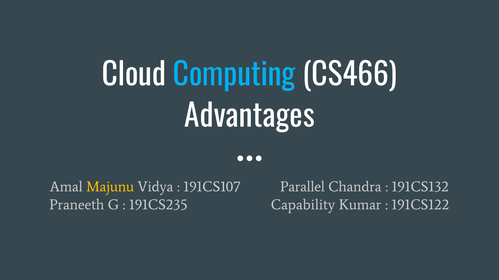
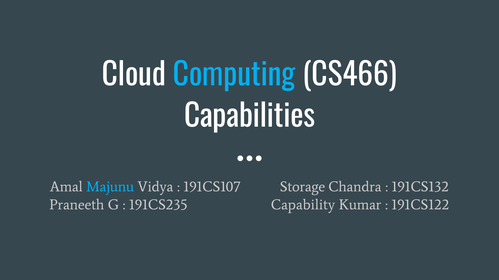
Advantages: Advantages -> Capabilities (250, 117)
Majunu colour: yellow -> light blue (110, 187)
Parallel: Parallel -> Storage (302, 187)
